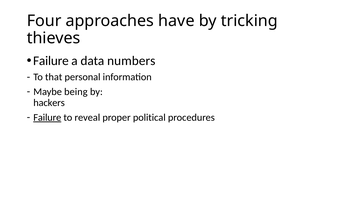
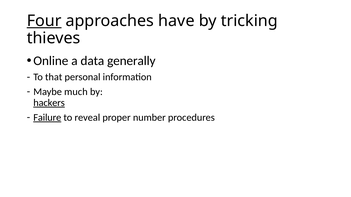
Four underline: none -> present (44, 21)
Failure: Failure -> Online (51, 61)
numbers: numbers -> generally (131, 61)
being: being -> much (76, 92)
hackers underline: none -> present (49, 103)
political: political -> number (149, 118)
